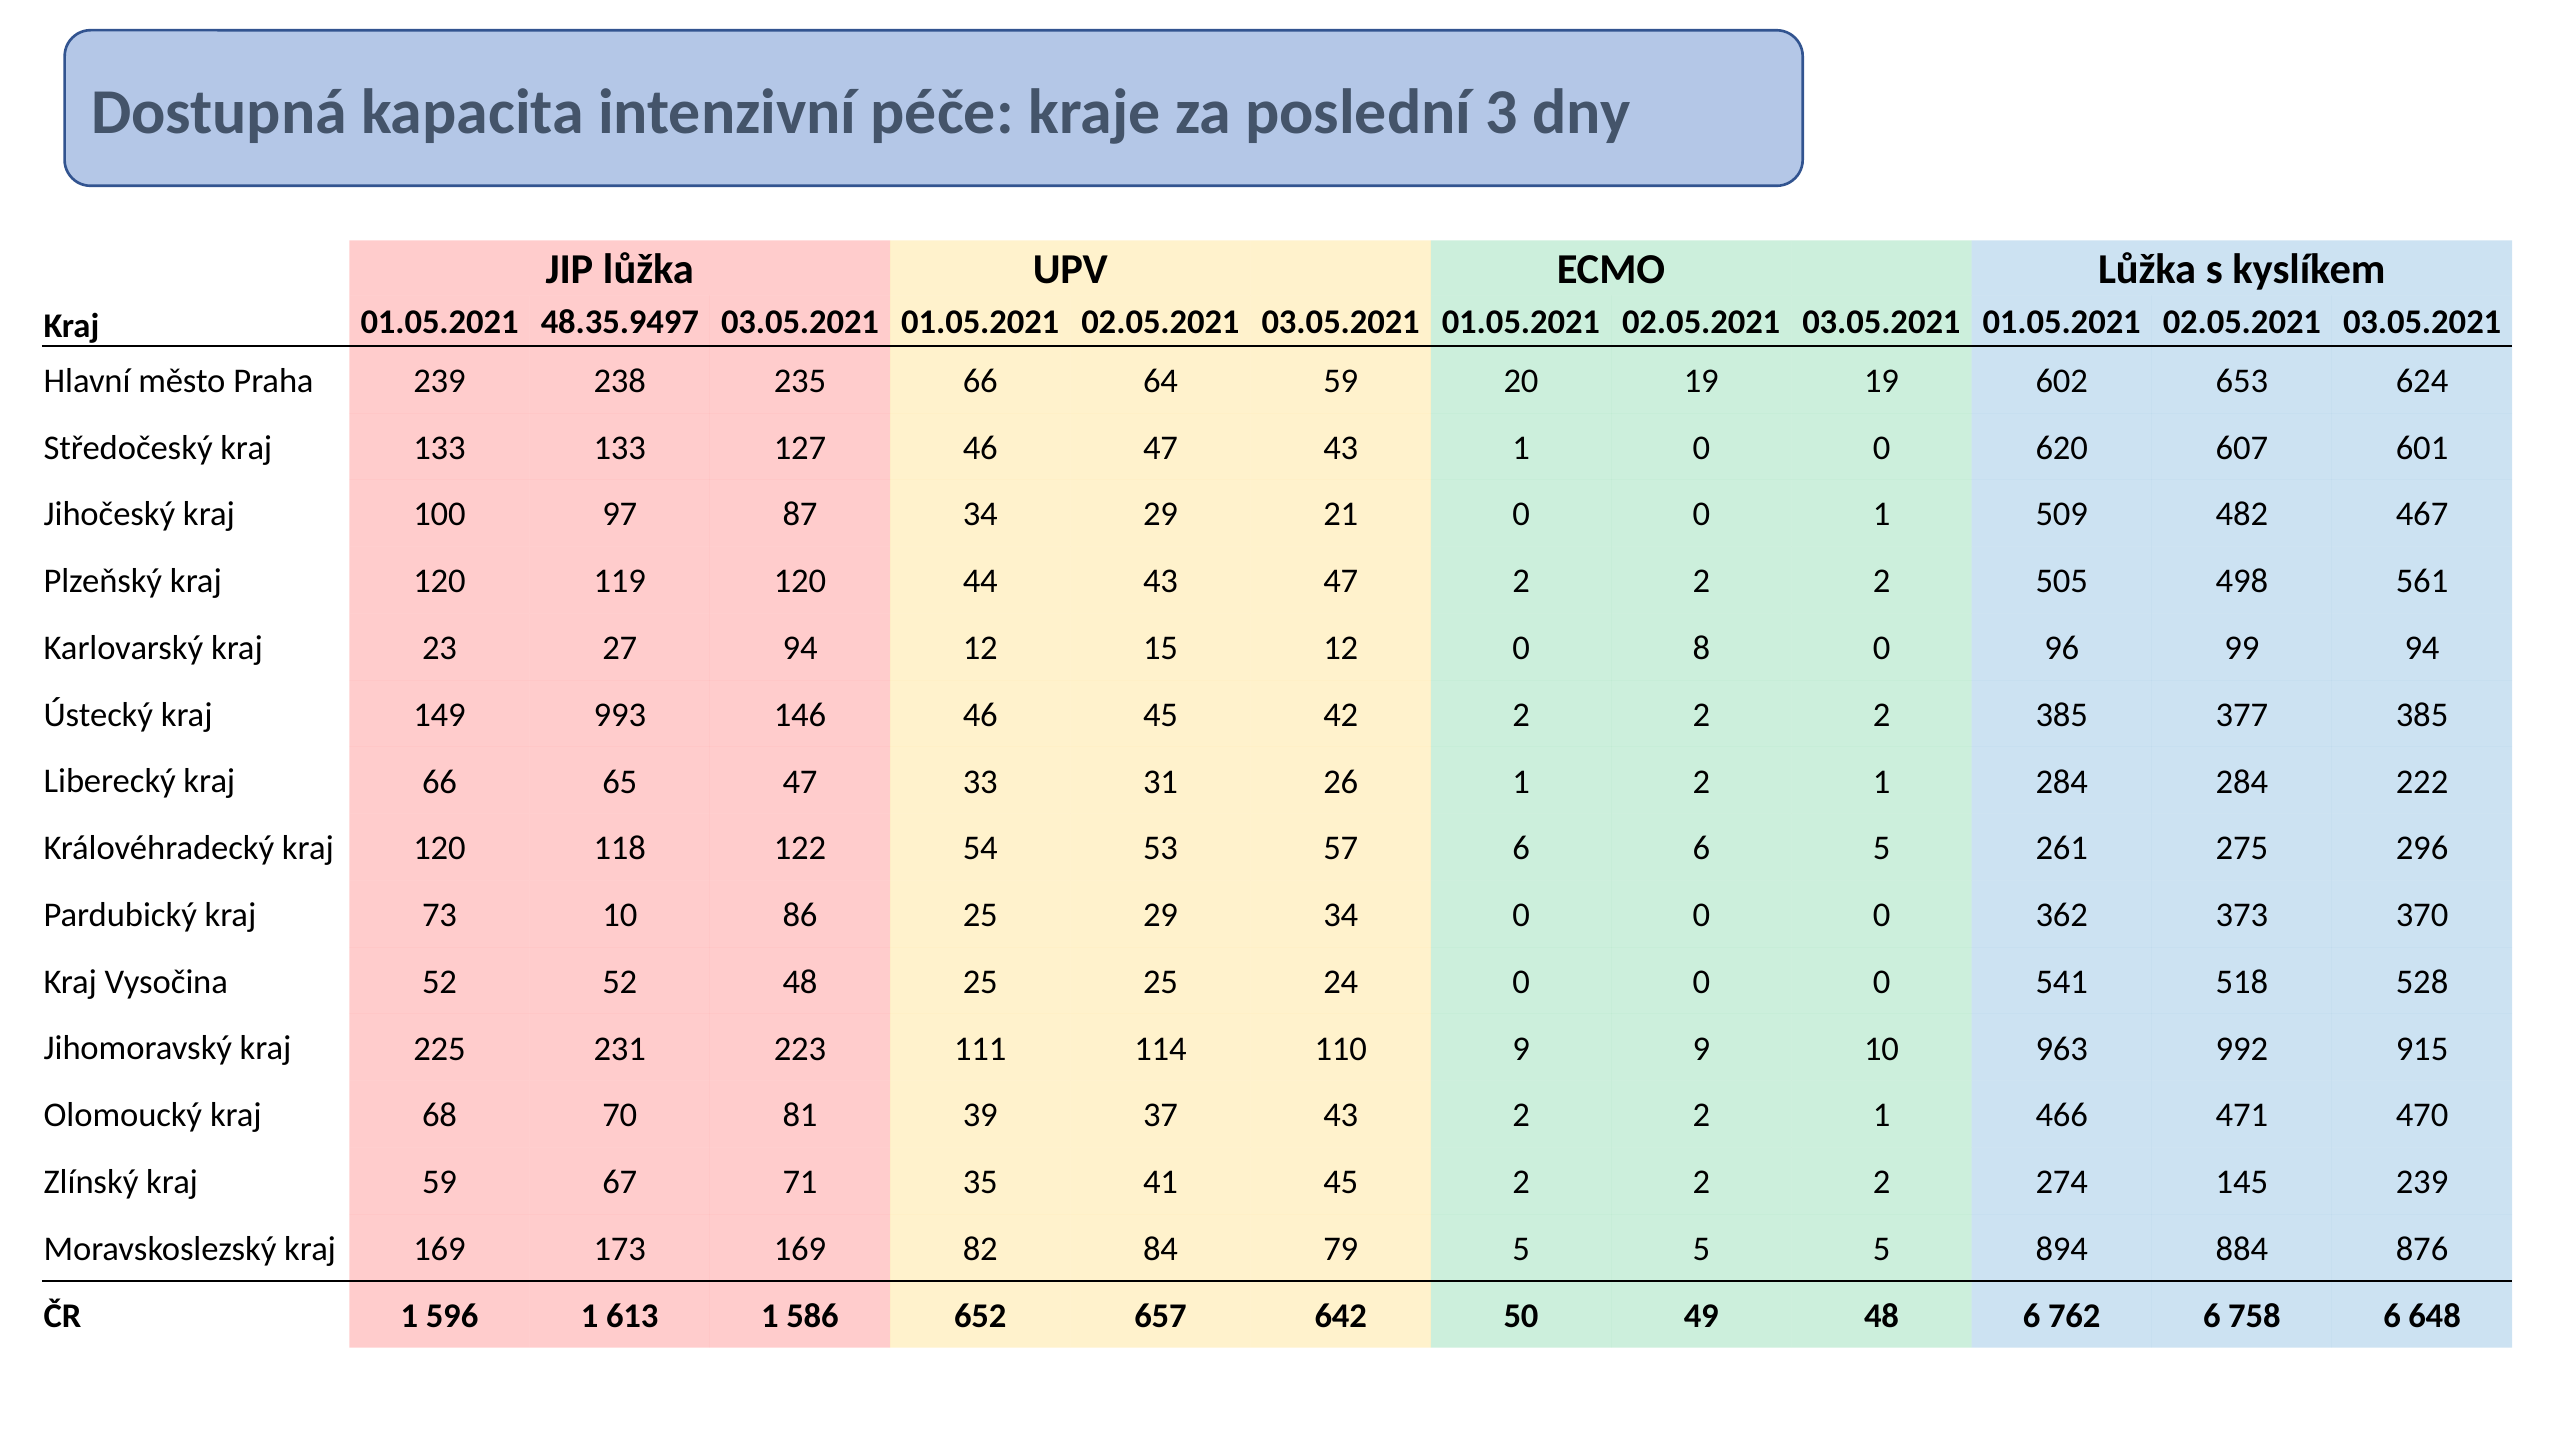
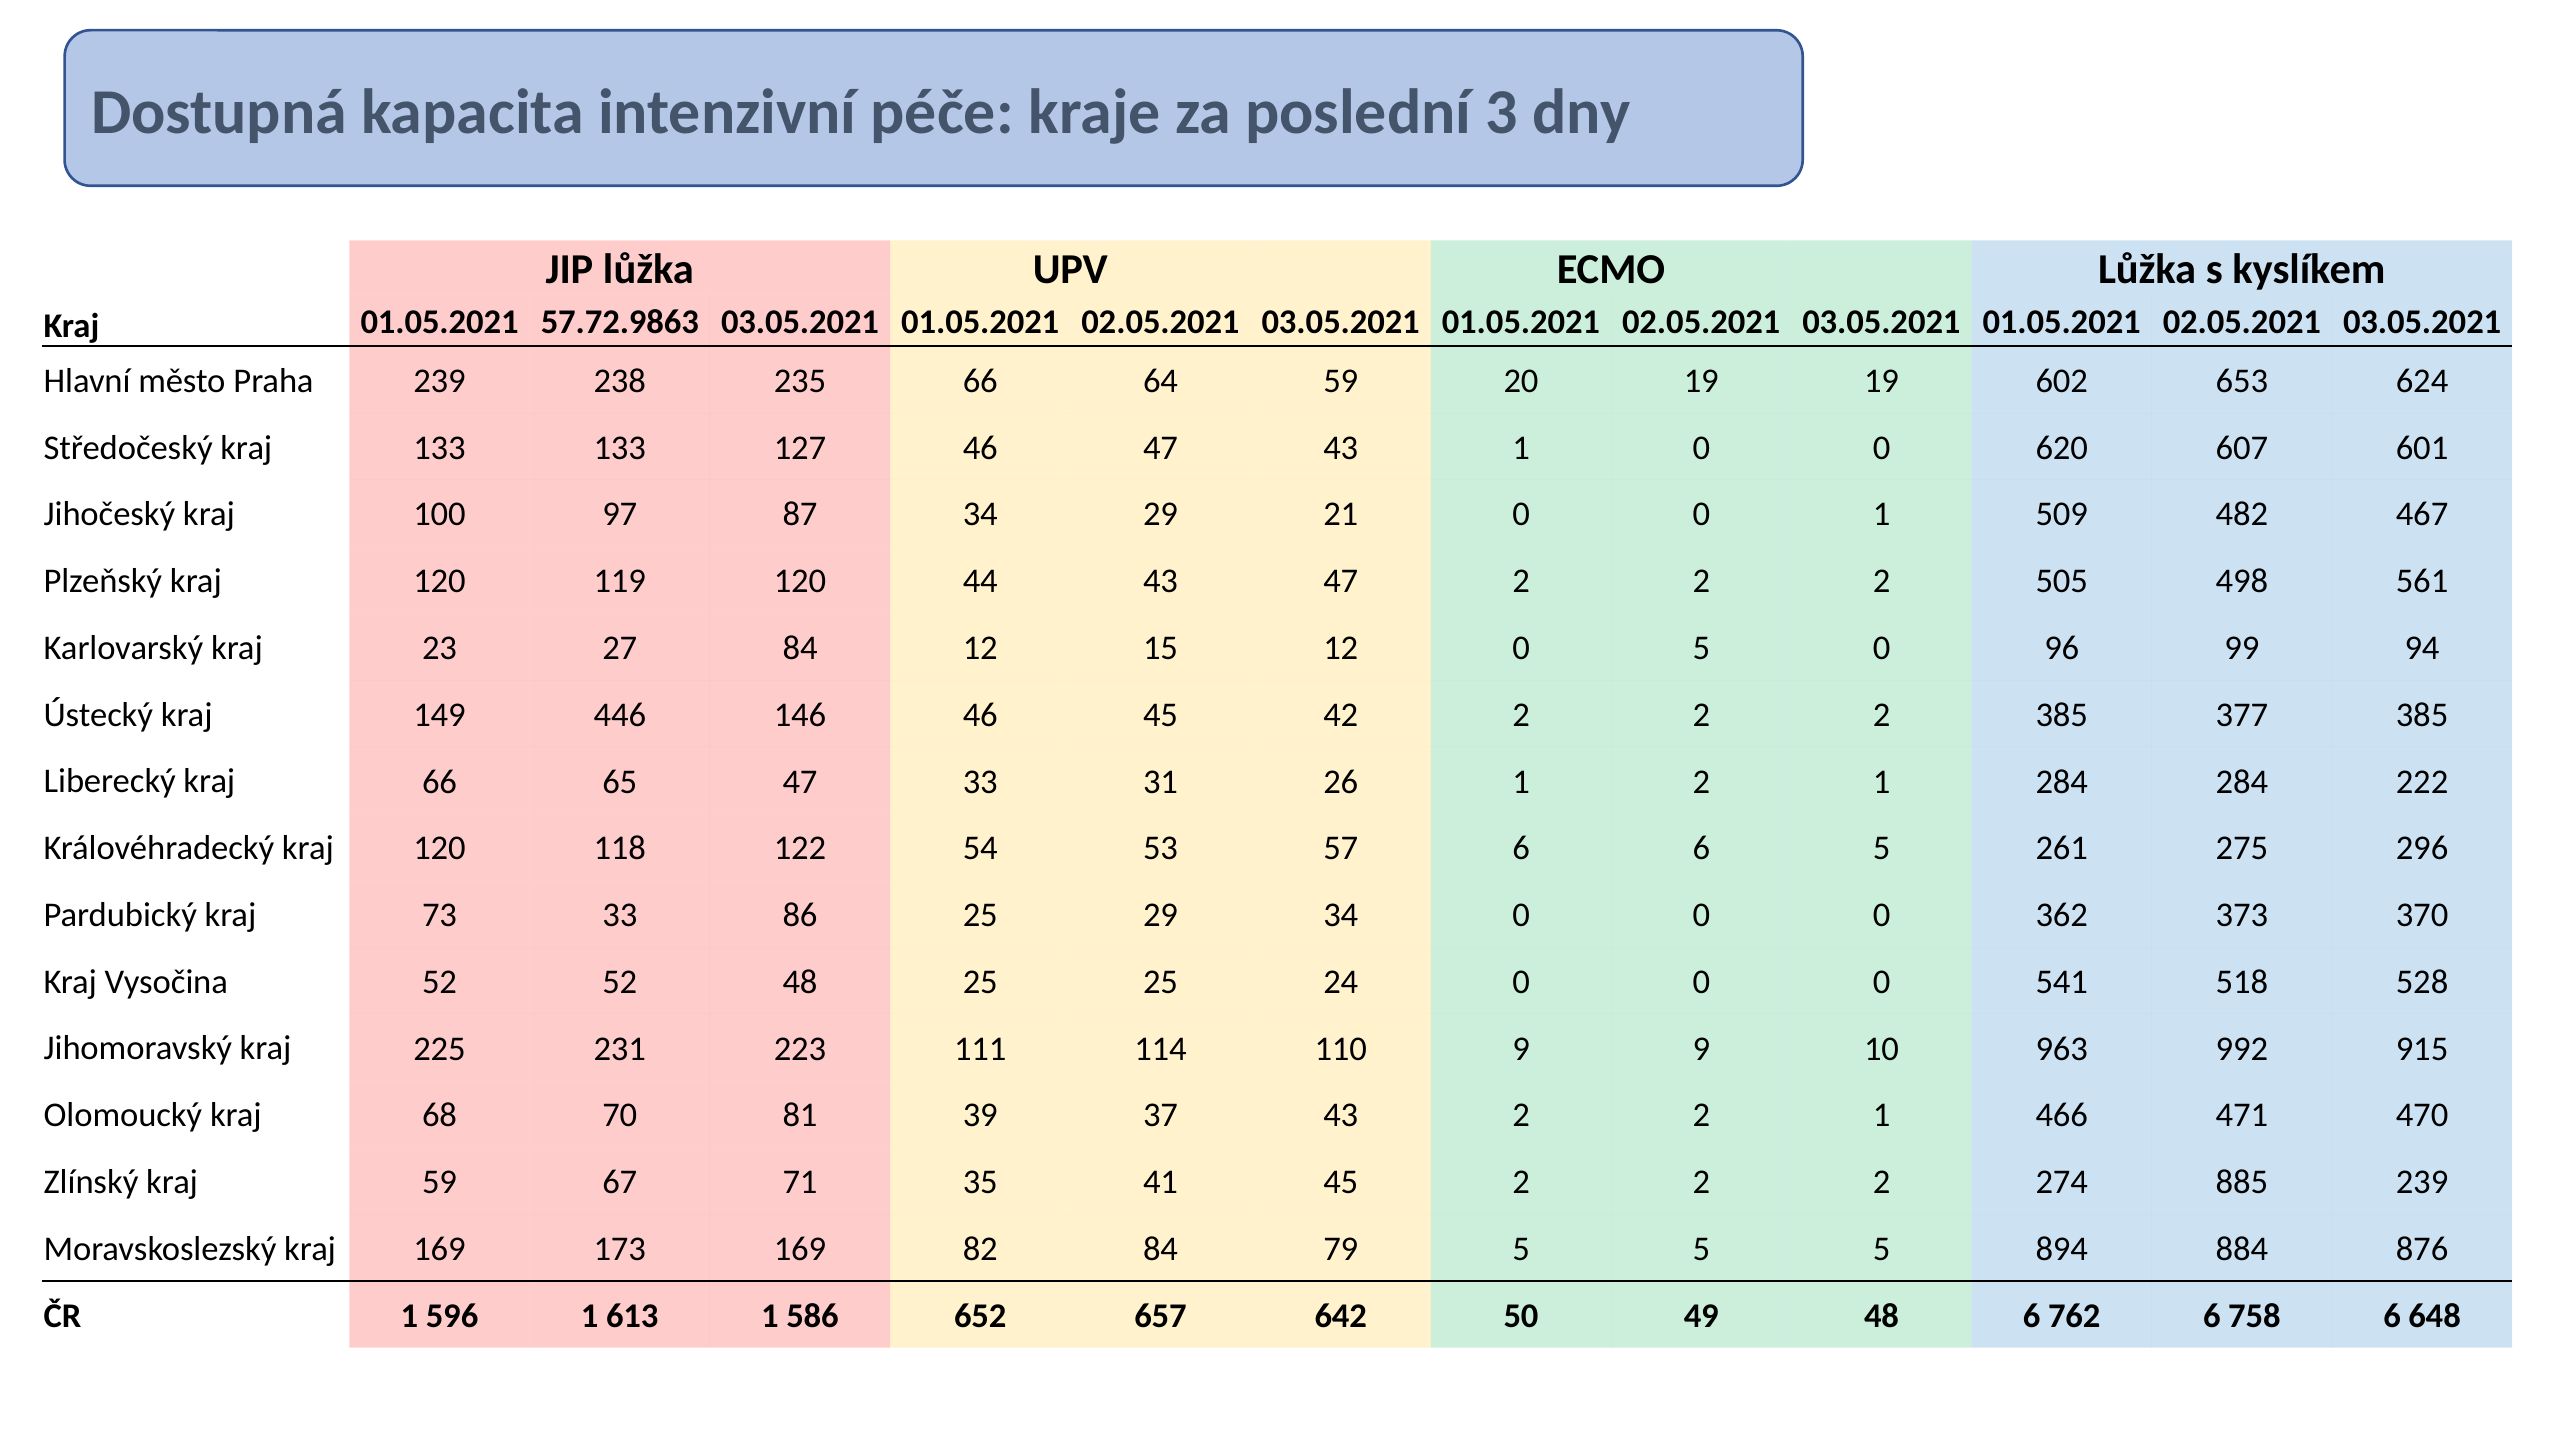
48.35.9497: 48.35.9497 -> 57.72.9863 (620, 322)
27 94: 94 -> 84 (800, 648)
0 8: 8 -> 5 (1701, 648)
993: 993 -> 446 (620, 715)
73 10: 10 -> 33 (620, 915)
145: 145 -> 885 (2242, 1182)
